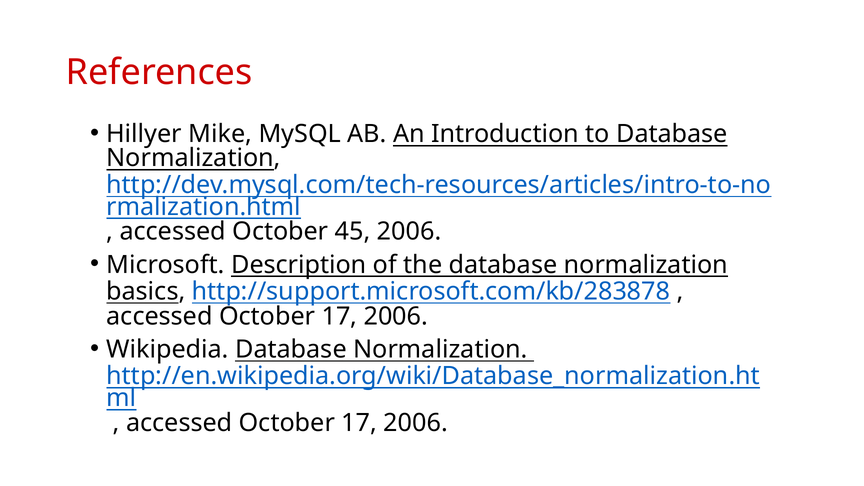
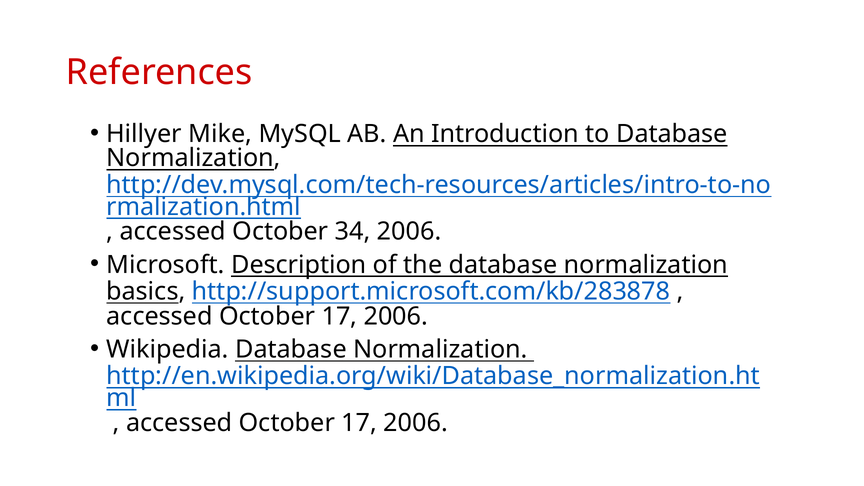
45: 45 -> 34 (353, 232)
